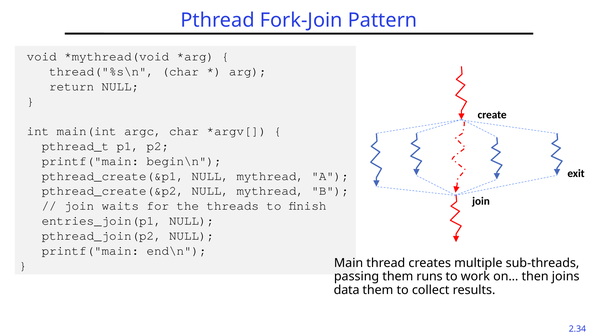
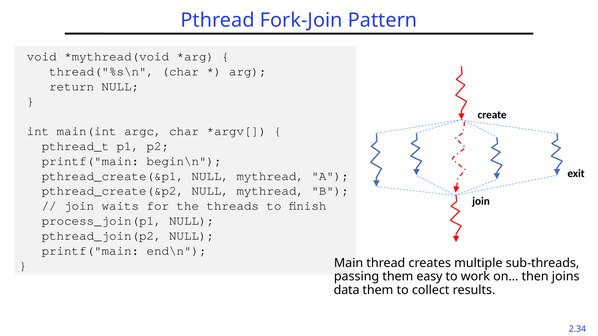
entries_join(p1: entries_join(p1 -> process_join(p1 (102, 221)
runs: runs -> easy (429, 277)
